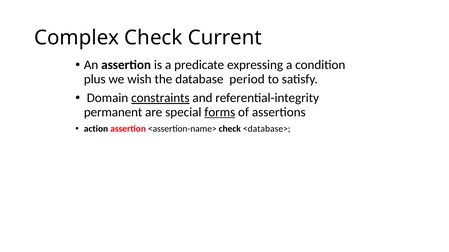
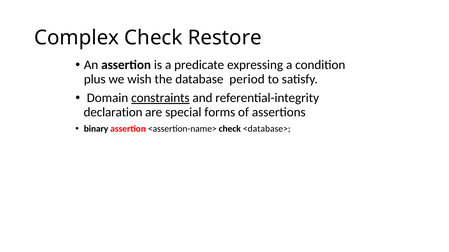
Current: Current -> Restore (225, 38)
permanent: permanent -> declaration (113, 112)
forms underline: present -> none (220, 112)
action: action -> binary (96, 129)
